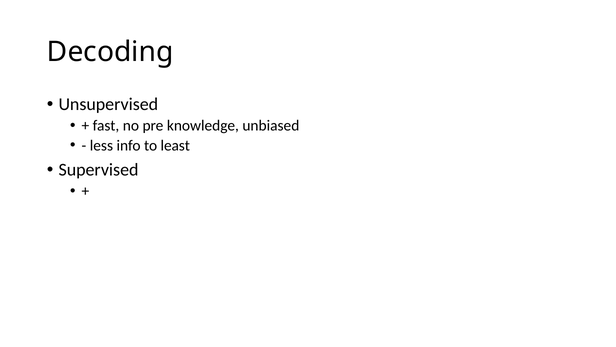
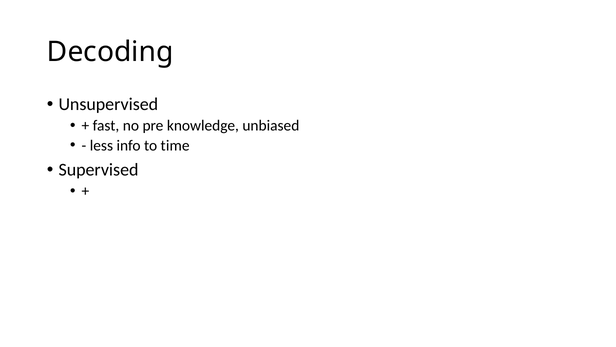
least: least -> time (175, 145)
